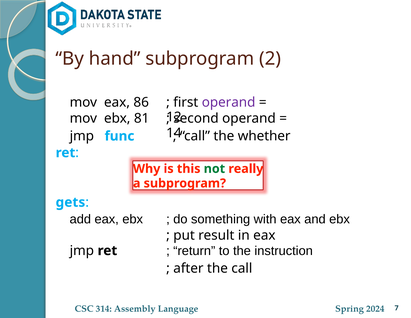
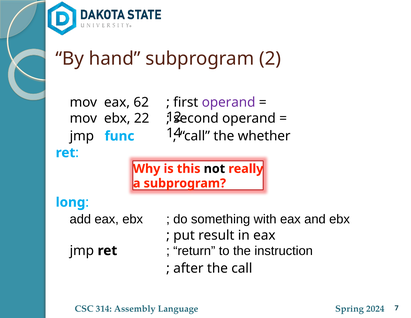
86: 86 -> 62 (141, 102)
81: 81 -> 22 (142, 118)
not colour: green -> black (214, 169)
gets: gets -> long (71, 202)
